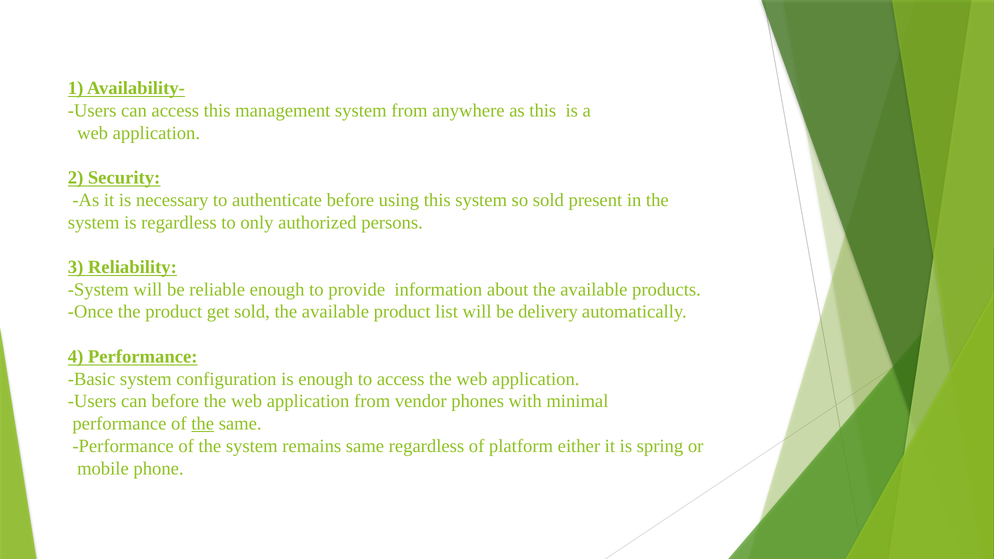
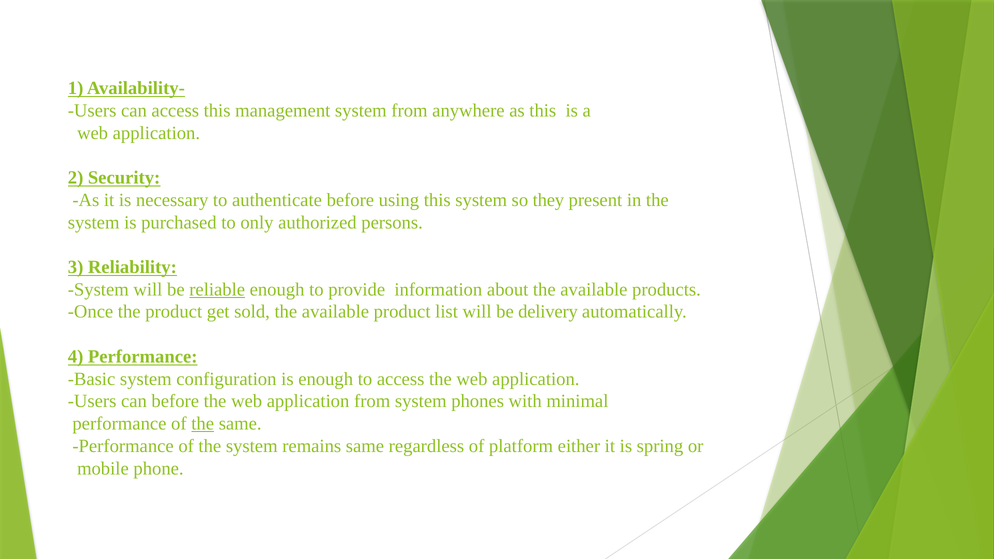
so sold: sold -> they (548, 200)
is regardless: regardless -> purchased (179, 222)
reliable underline: none -> present (217, 290)
from vendor: vendor -> system (421, 401)
